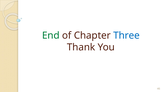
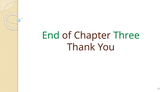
Three colour: blue -> green (126, 36)
